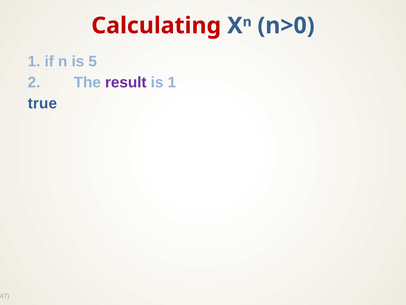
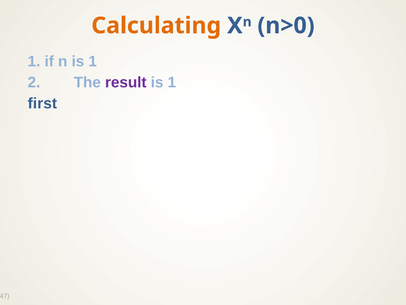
Calculating colour: red -> orange (156, 26)
n is 5: 5 -> 1 (93, 61)
true: true -> first (42, 103)
